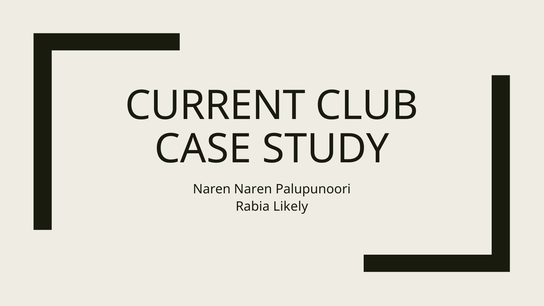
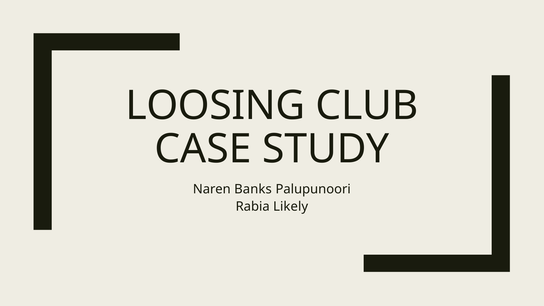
CURRENT: CURRENT -> LOOSING (215, 106)
Naren Naren: Naren -> Banks (253, 189)
